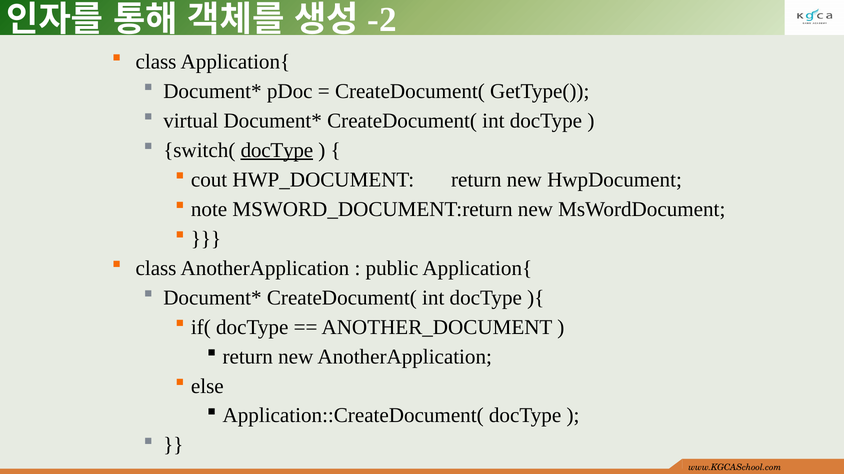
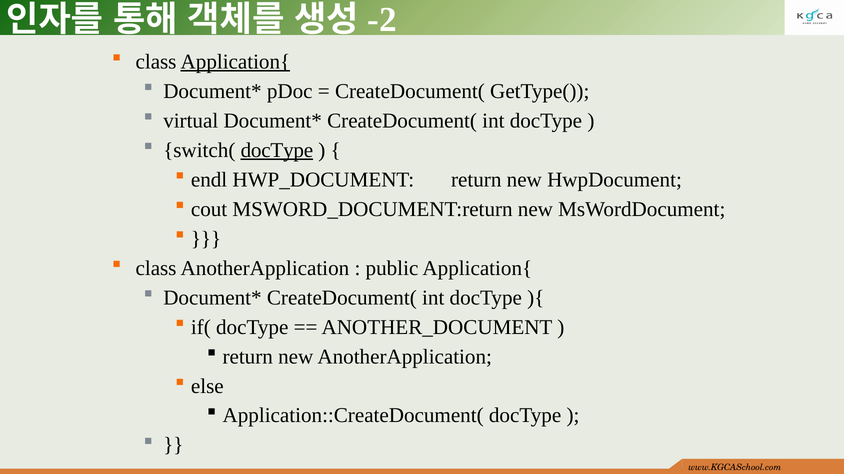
Application{ underline: none -> present (235, 62)
cout: cout -> endl (209, 180)
note: note -> cout (209, 209)
